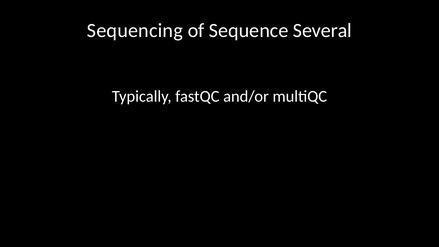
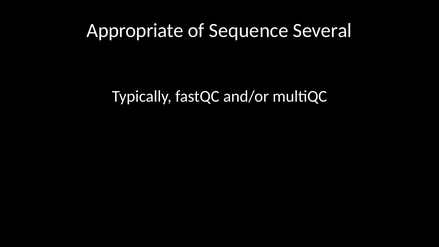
Sequencing: Sequencing -> Appropriate (135, 31)
